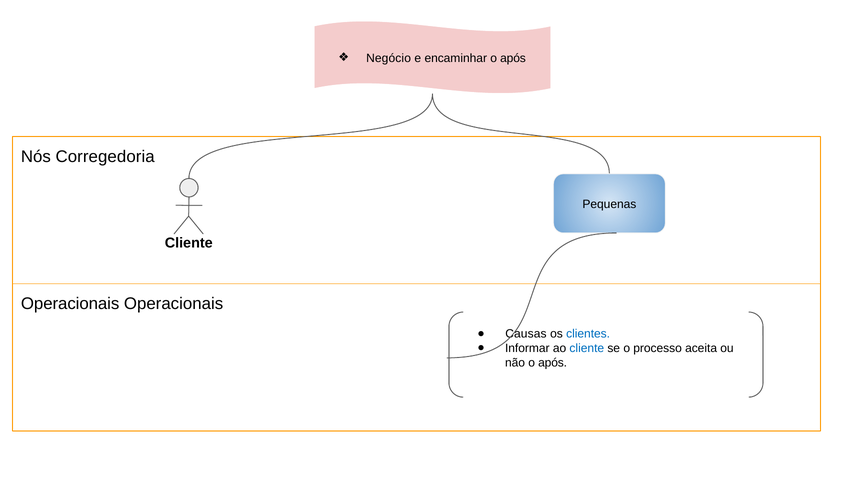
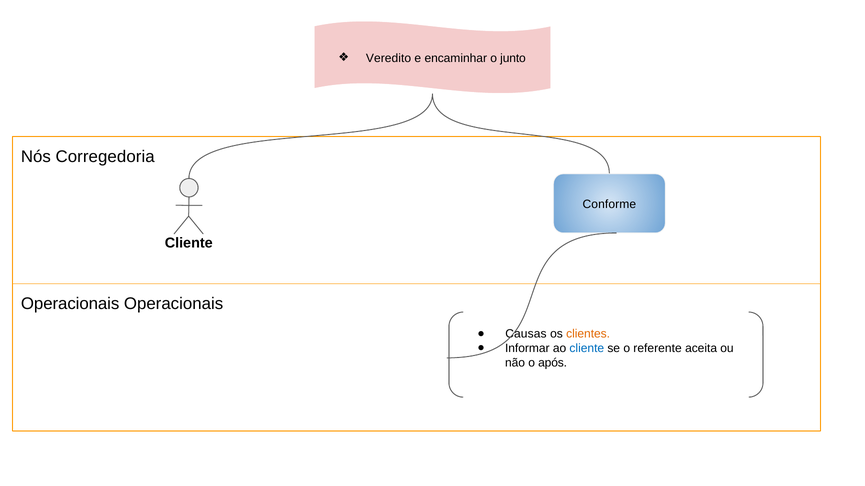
Negócio: Negócio -> Veredito (389, 58)
encaminhar o após: após -> junto (513, 58)
Pequenas: Pequenas -> Conforme (609, 204)
clientes colour: blue -> orange (588, 334)
processo: processo -> referente (658, 349)
